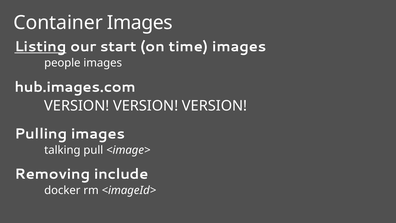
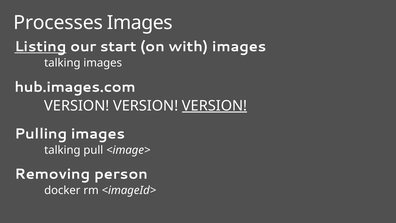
Container: Container -> Processes (58, 23)
time: time -> with (188, 47)
people: people -> talking (62, 63)
VERSION underline: none -> present (215, 106)
include: include -> person (121, 174)
